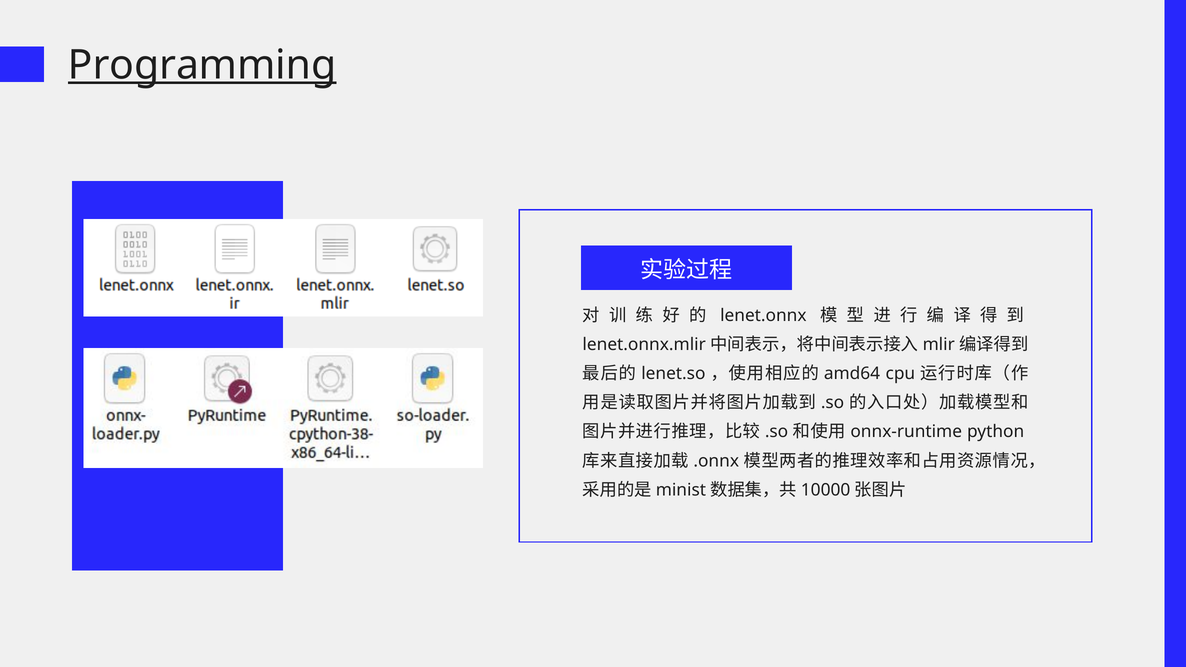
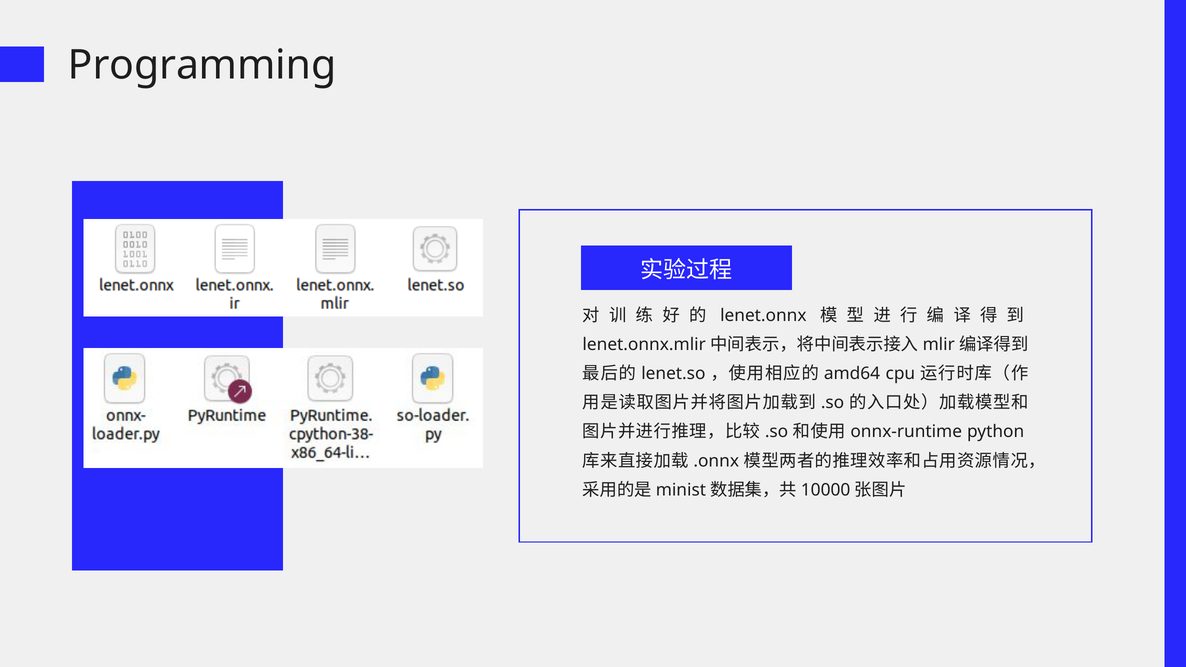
Programming underline: present -> none (202, 65)
